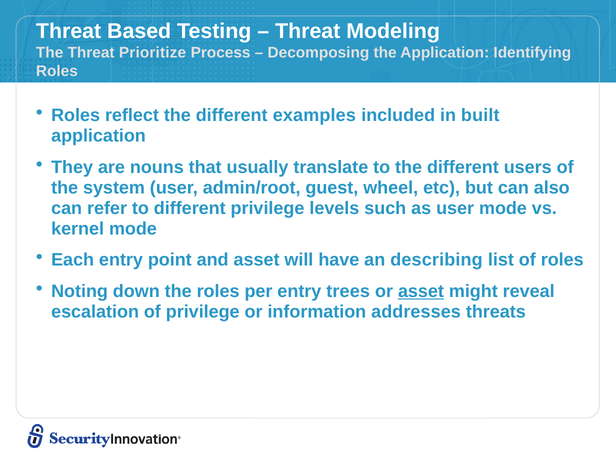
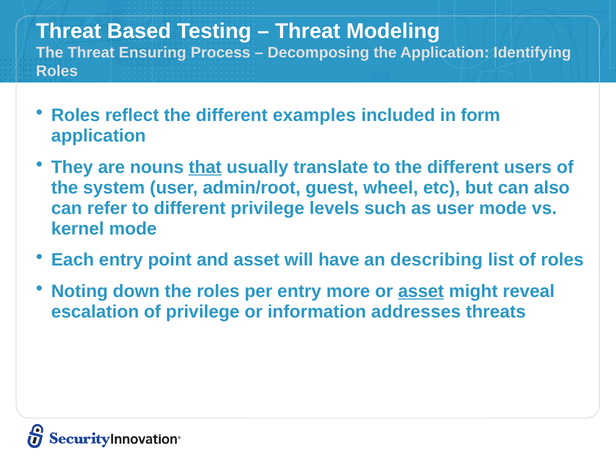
Prioritize: Prioritize -> Ensuring (153, 53)
built: built -> form (480, 115)
that underline: none -> present (205, 167)
trees: trees -> more (348, 291)
